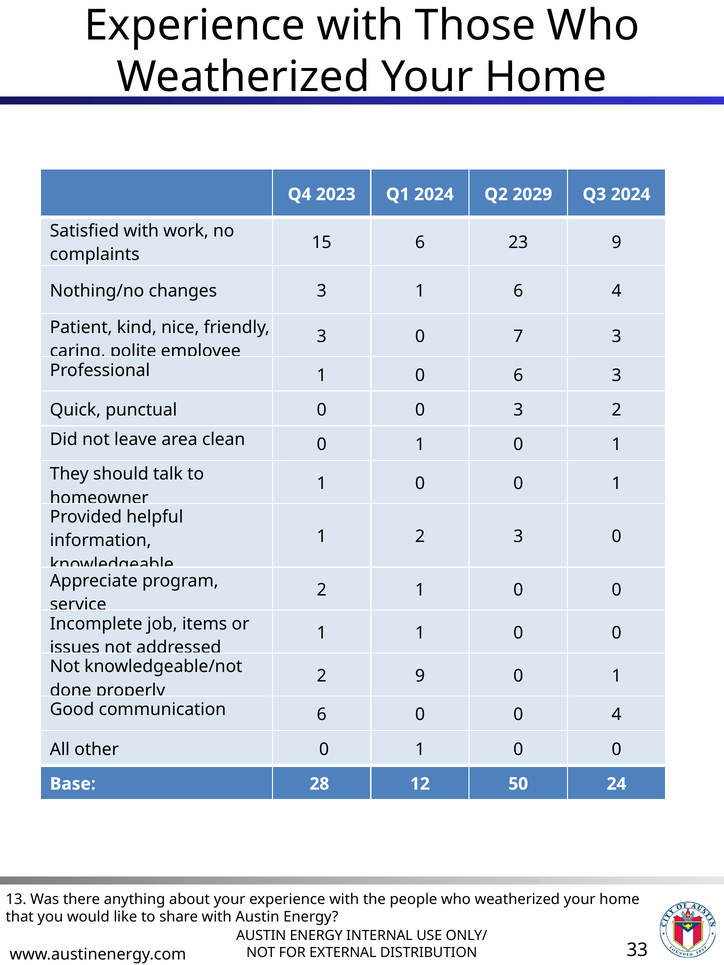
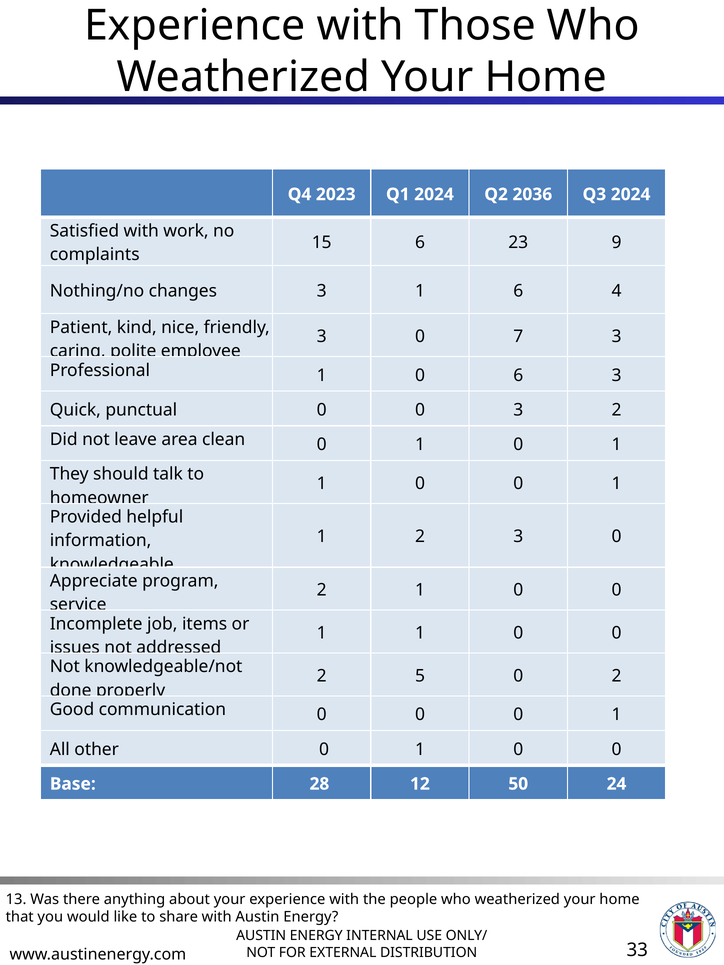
2029: 2029 -> 2036 (532, 194)
2 9: 9 -> 5 (420, 676)
1: 1 -> 2 (617, 676)
communication 6: 6 -> 0 (322, 715)
4: 4 -> 1 (617, 715)
